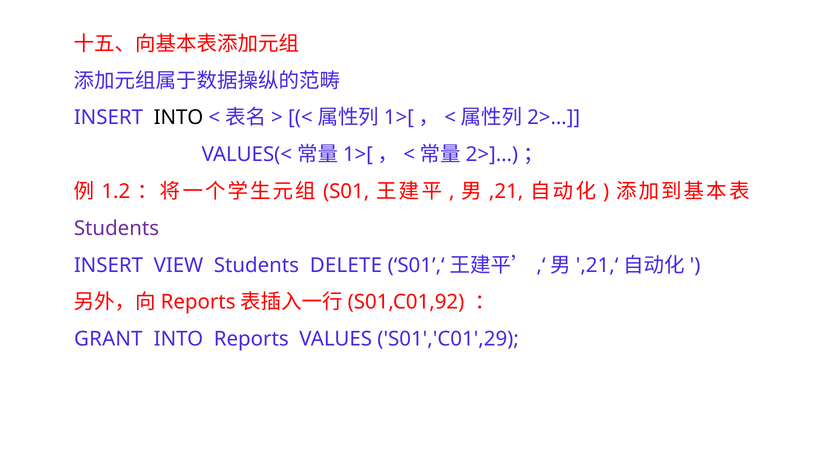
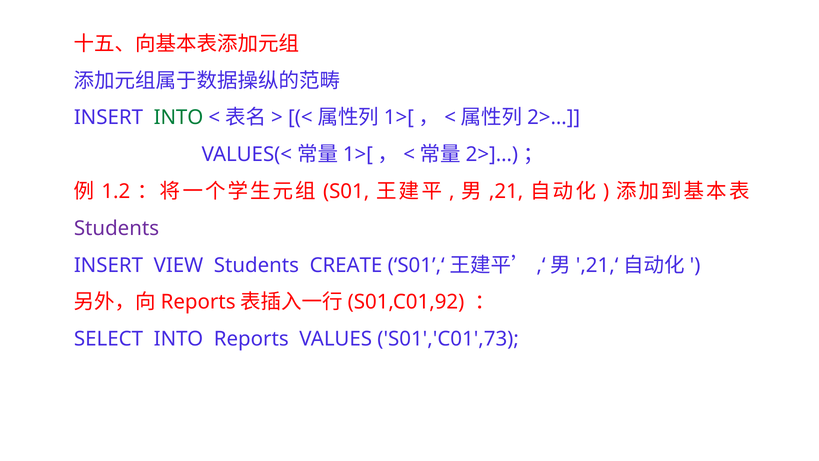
INTO colour: black -> green (178, 118)
DELETE: DELETE -> CREATE (346, 265)
GRANT: GRANT -> SELECT (108, 339)
S01','C01',29: S01','C01',29 -> S01','C01',73 (448, 339)
